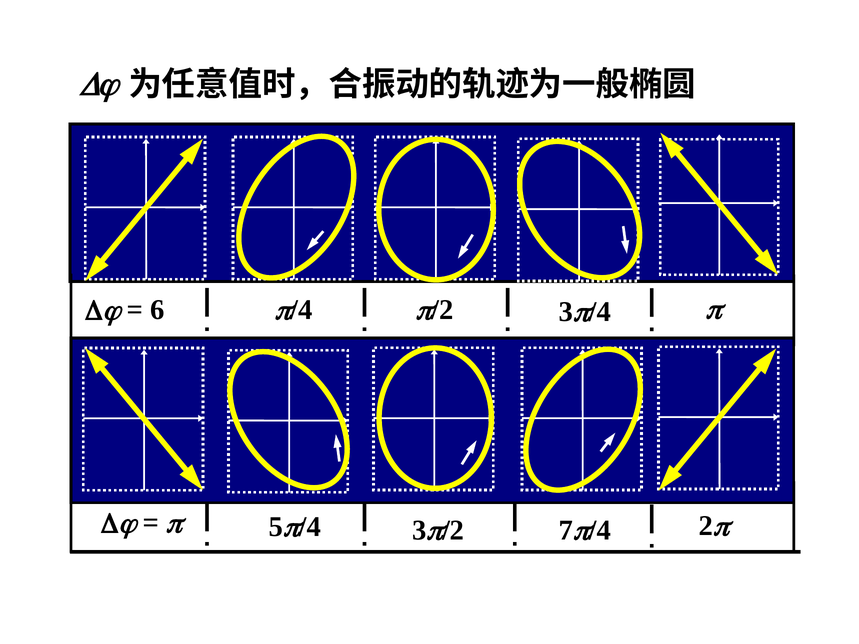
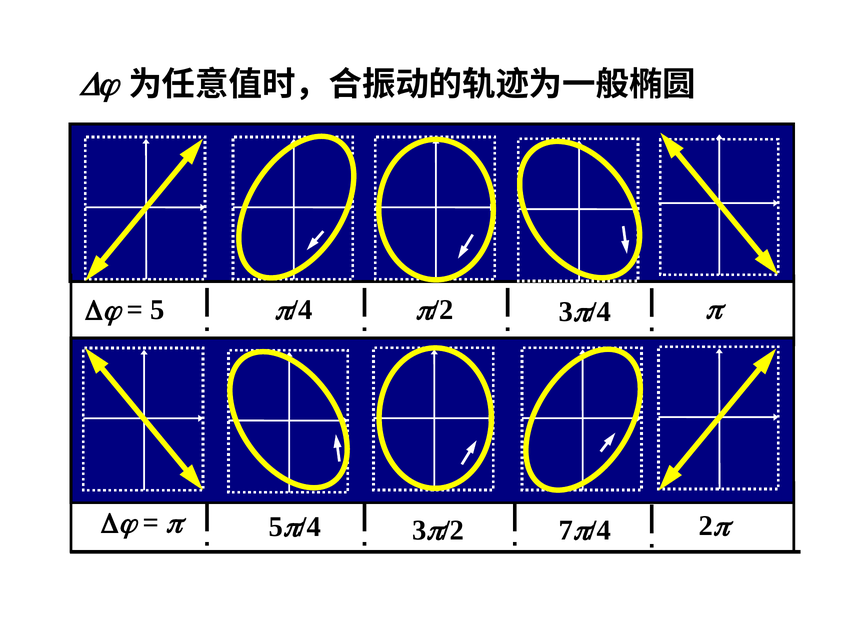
6: 6 -> 5 (157, 310)
